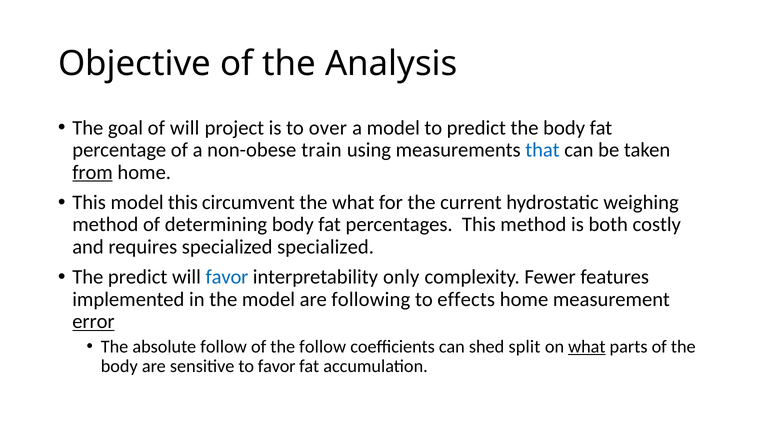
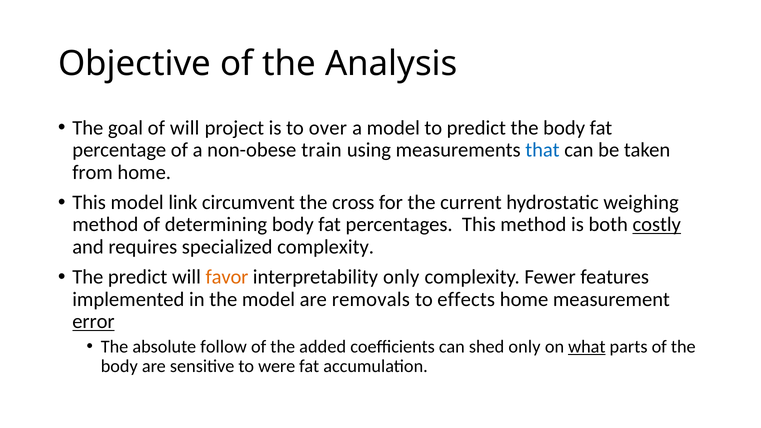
from underline: present -> none (93, 172)
model this: this -> link (183, 202)
the what: what -> cross (353, 202)
costly underline: none -> present (657, 225)
specialized specialized: specialized -> complexity (326, 247)
favor colour: blue -> orange (227, 277)
following: following -> removals (371, 299)
the follow: follow -> added (323, 347)
shed split: split -> only (524, 347)
to favor: favor -> were (277, 366)
